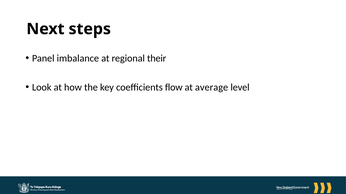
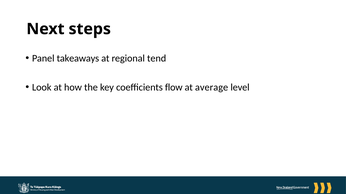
imbalance: imbalance -> takeaways (78, 58)
their: their -> tend (157, 58)
